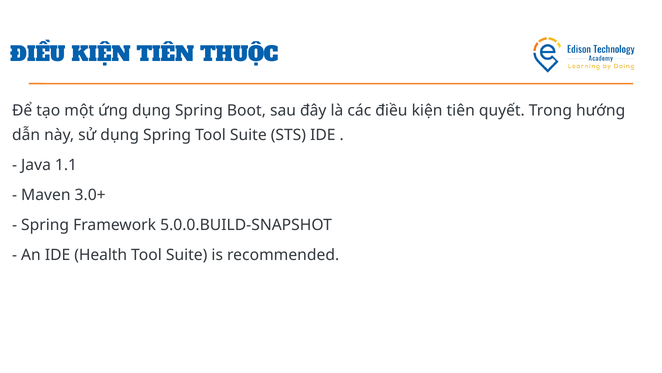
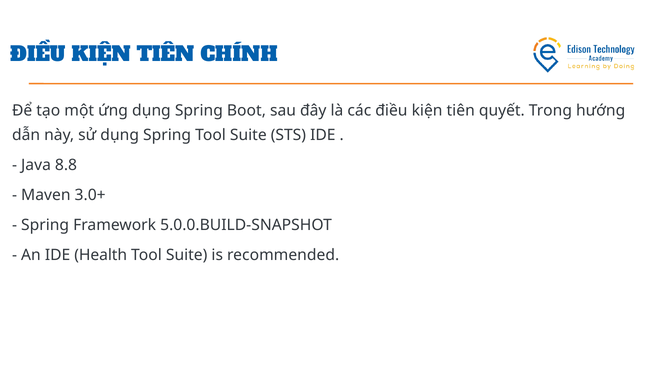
THUỘC: THUỘC -> CHÍNH (239, 54)
1.1: 1.1 -> 8.8 (66, 165)
